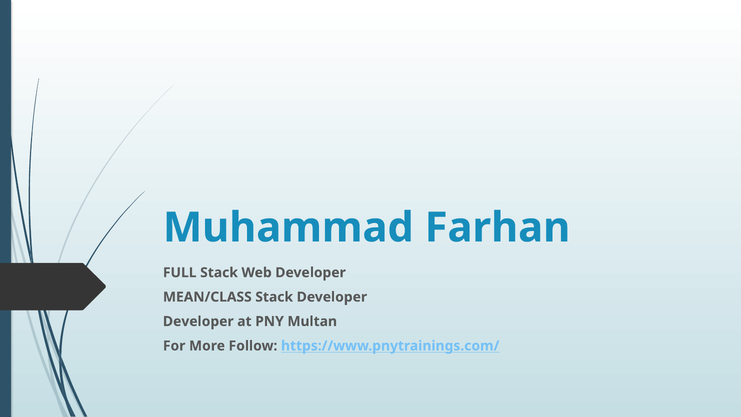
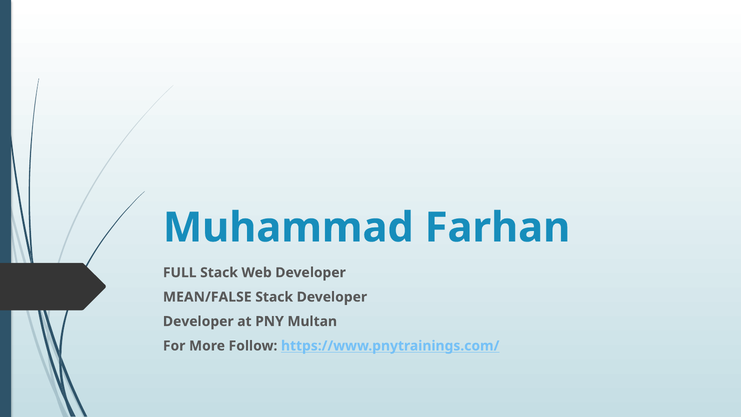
MEAN/CLASS: MEAN/CLASS -> MEAN/FALSE (207, 297)
